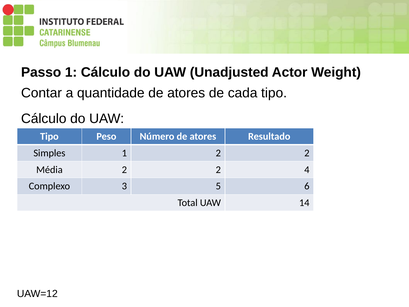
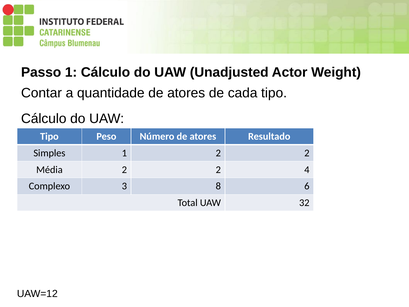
5: 5 -> 8 (218, 186)
14: 14 -> 32 (304, 203)
